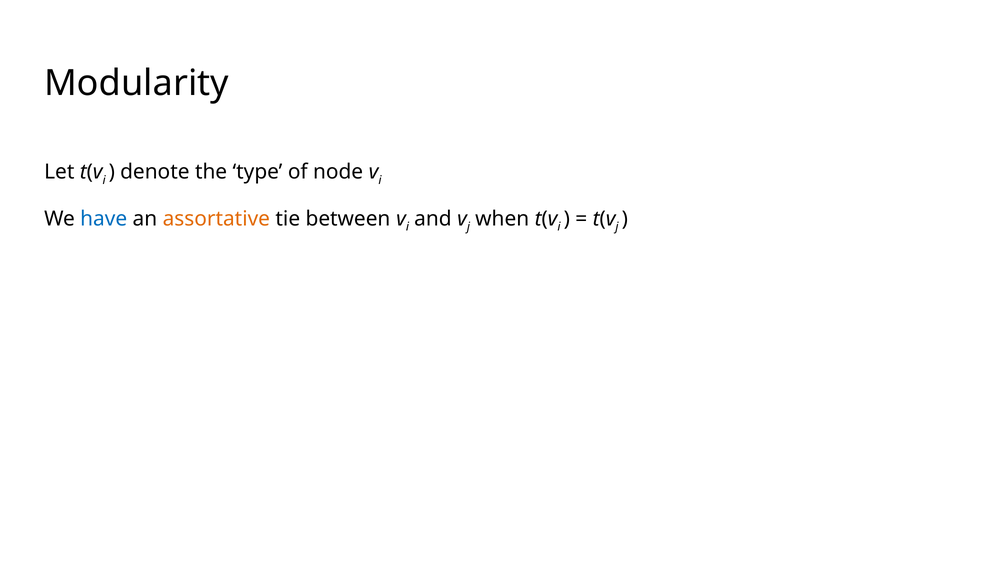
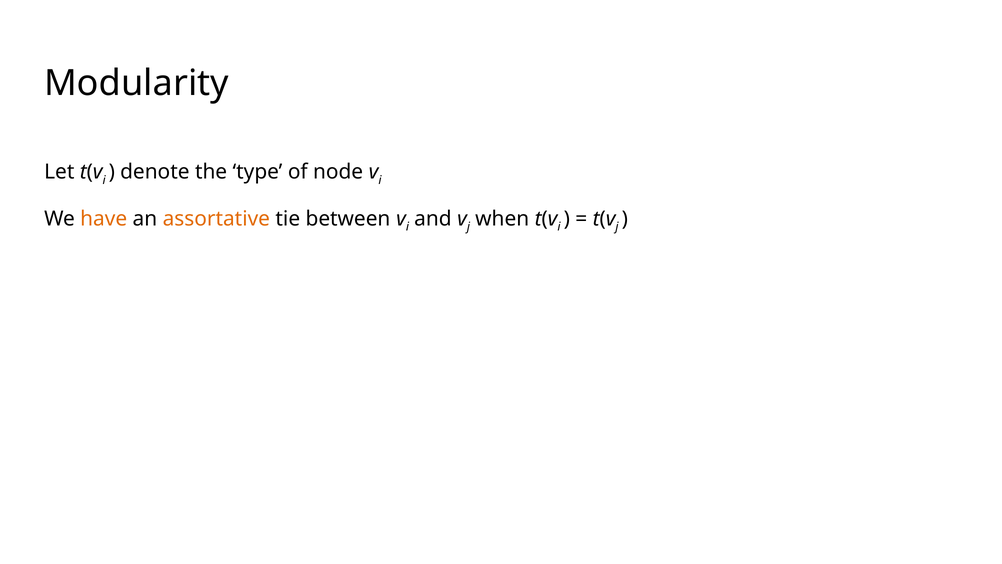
have colour: blue -> orange (104, 218)
